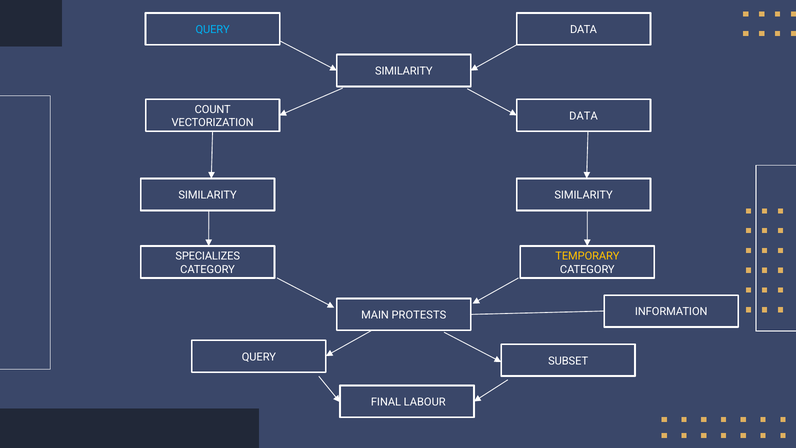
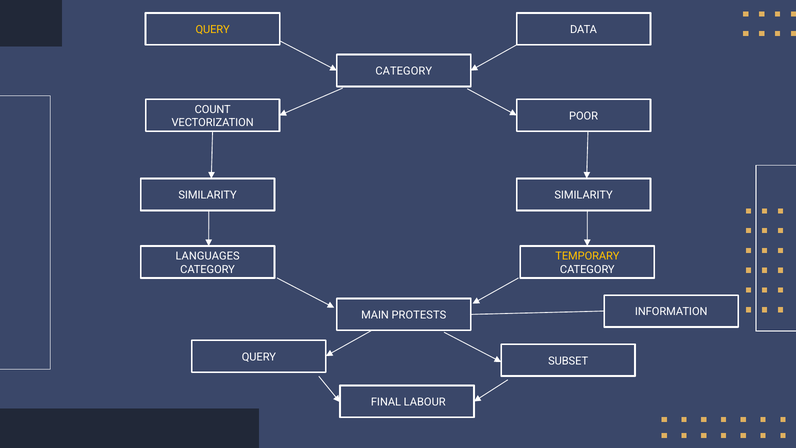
QUERY colour: light blue -> yellow (213, 30)
SIMILARITY: SIMILARITY -> CATEGORY (404, 71)
DATA: DATA -> POOR (584, 116)
SPECIALIZES: SPECIALIZES -> LANGUAGES (208, 256)
